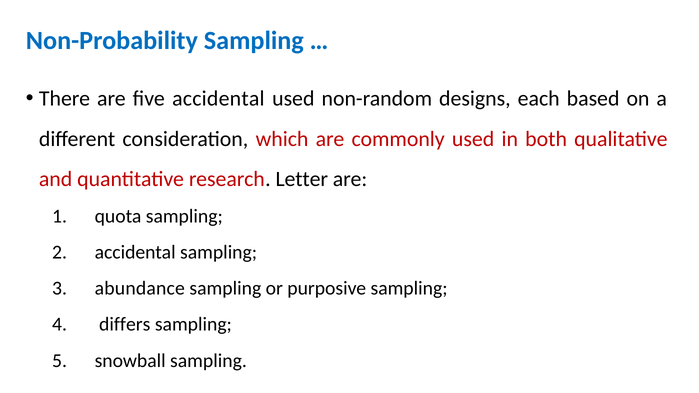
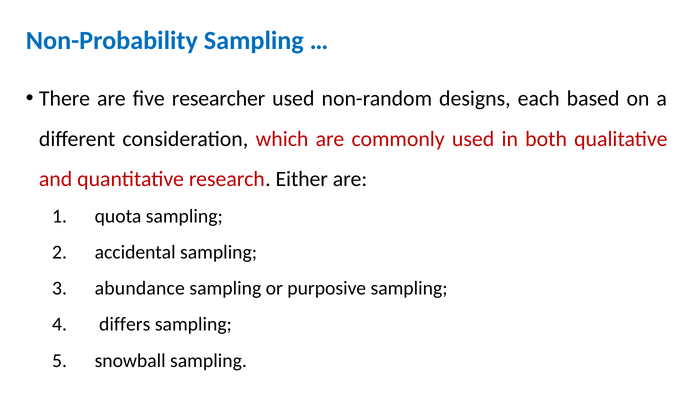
five accidental: accidental -> researcher (219, 99)
Letter: Letter -> Either (302, 179)
